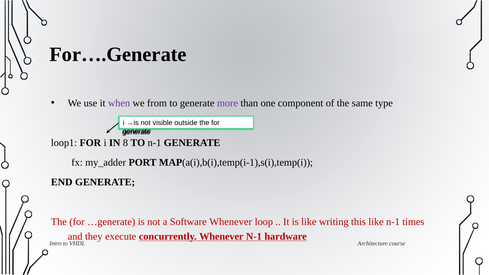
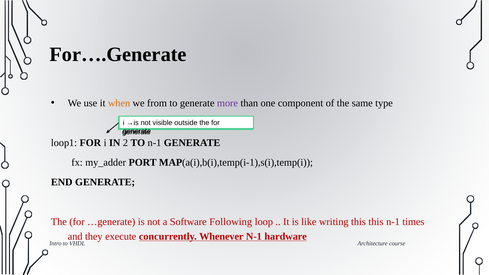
when colour: purple -> orange (119, 103)
8: 8 -> 2 (125, 143)
Software Whenever: Whenever -> Following (231, 222)
this like: like -> this (376, 222)
